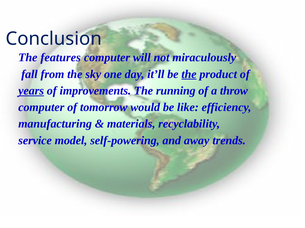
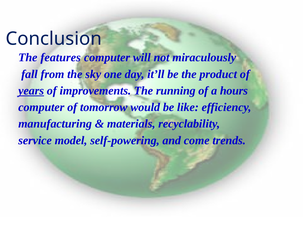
the underline: present -> none (189, 74)
throw: throw -> hours (234, 91)
away: away -> come (197, 141)
